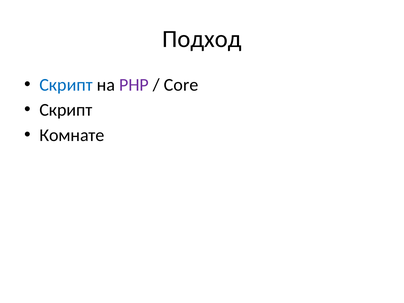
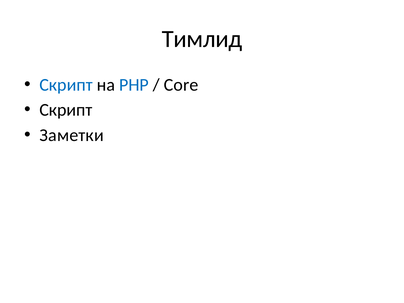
Подход: Подход -> Тимлид (202, 39)
PHP colour: purple -> blue (134, 85)
Комнате: Комнате -> Заметки (72, 135)
